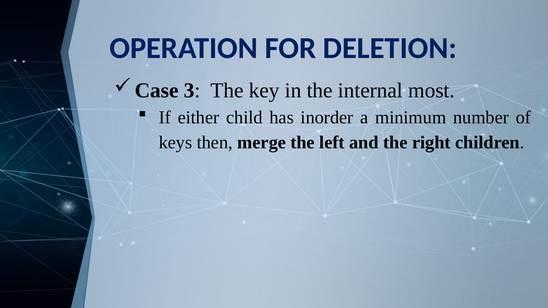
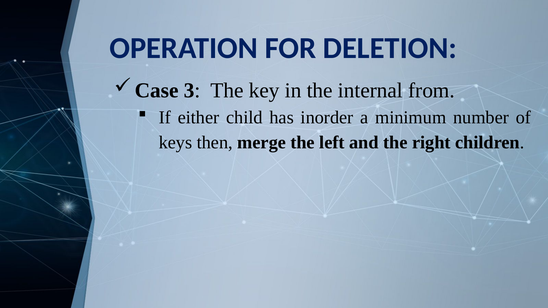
most: most -> from (432, 91)
